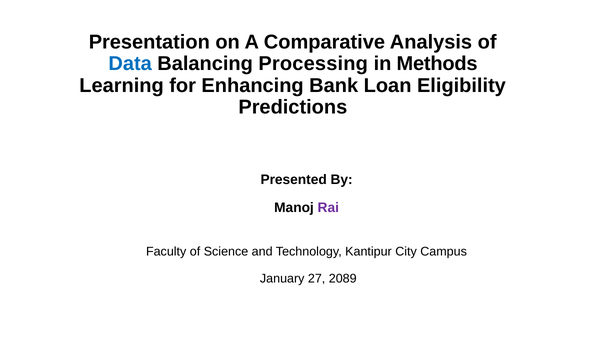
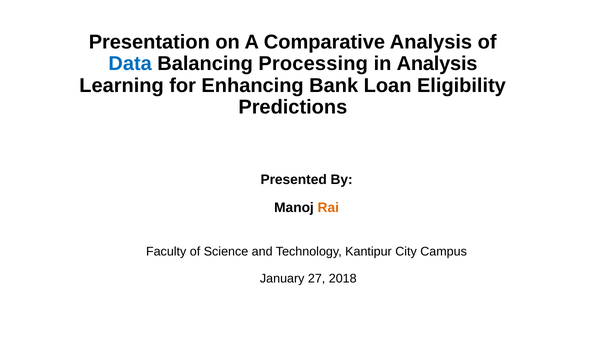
in Methods: Methods -> Analysis (437, 64)
Rai colour: purple -> orange (328, 207)
2089: 2089 -> 2018 (343, 278)
